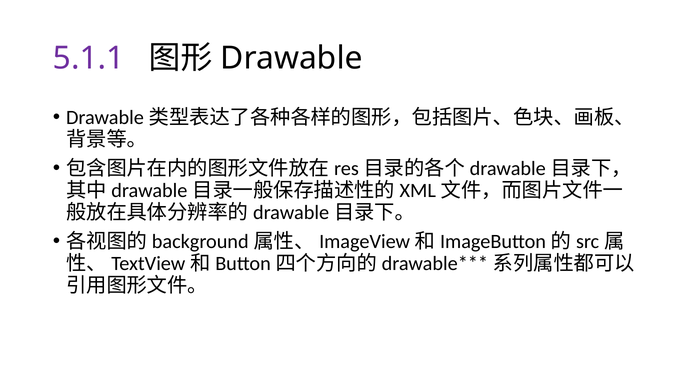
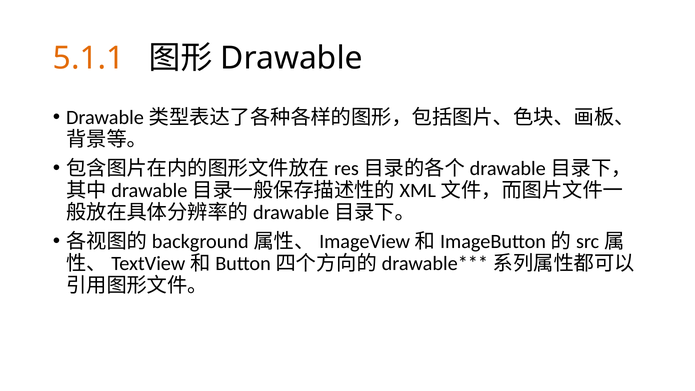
5.1.1 colour: purple -> orange (89, 58)
